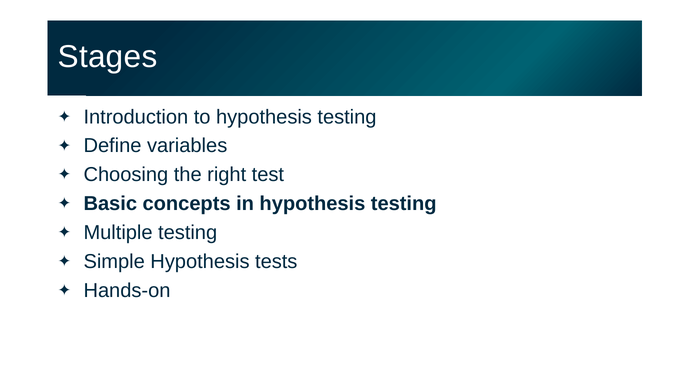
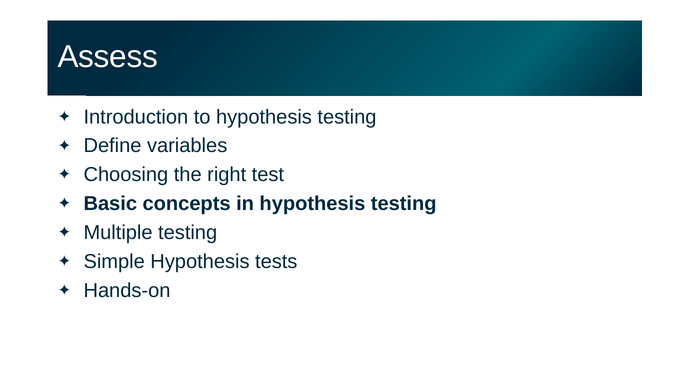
Stages: Stages -> Assess (108, 57)
